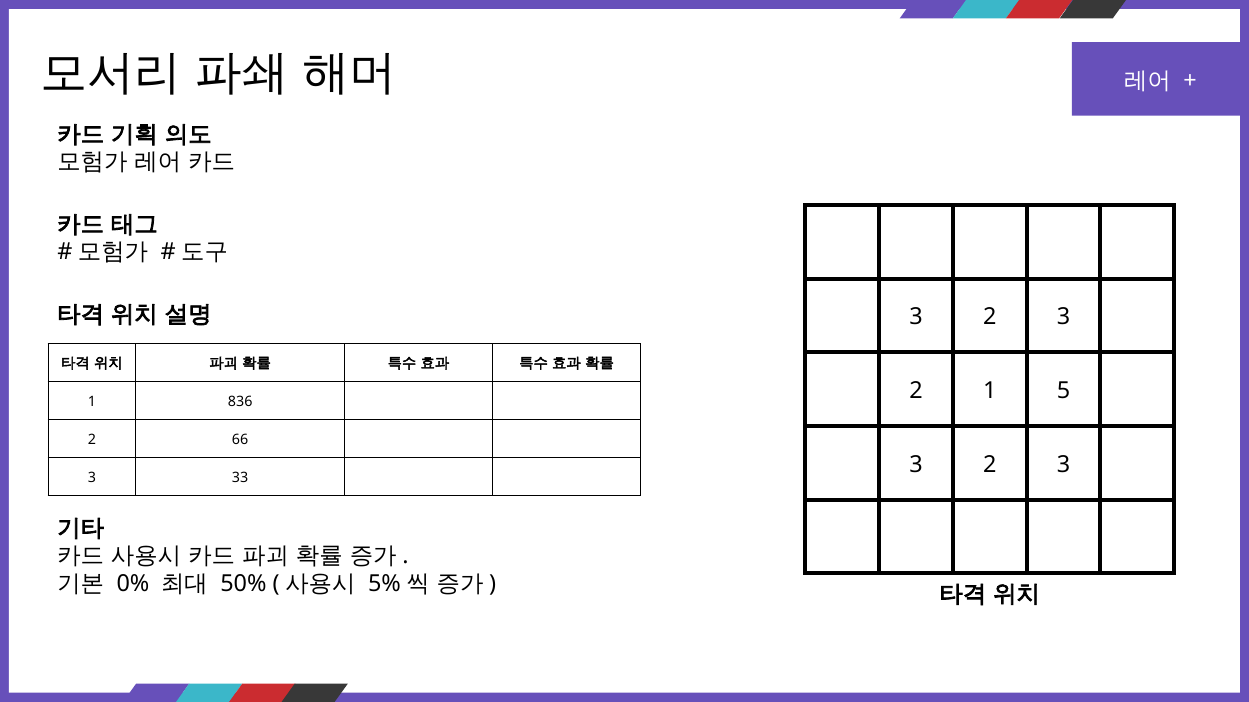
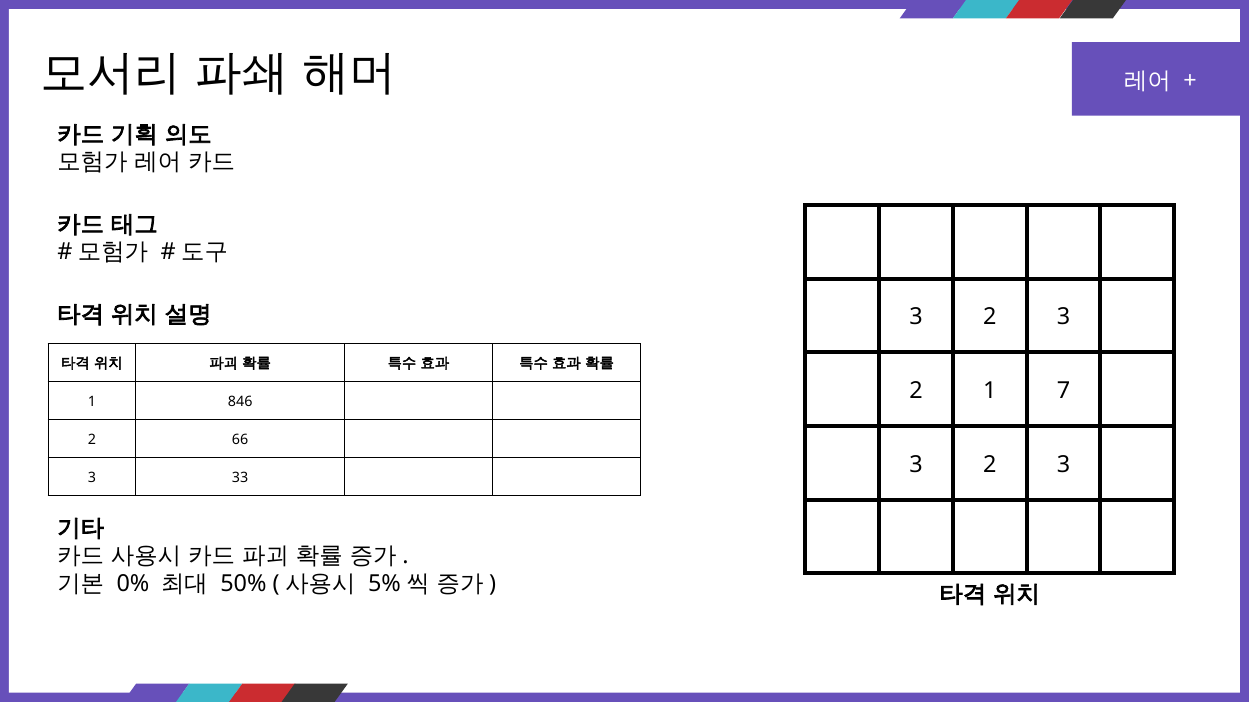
5: 5 -> 7 (1064, 391)
836: 836 -> 846 (240, 402)
